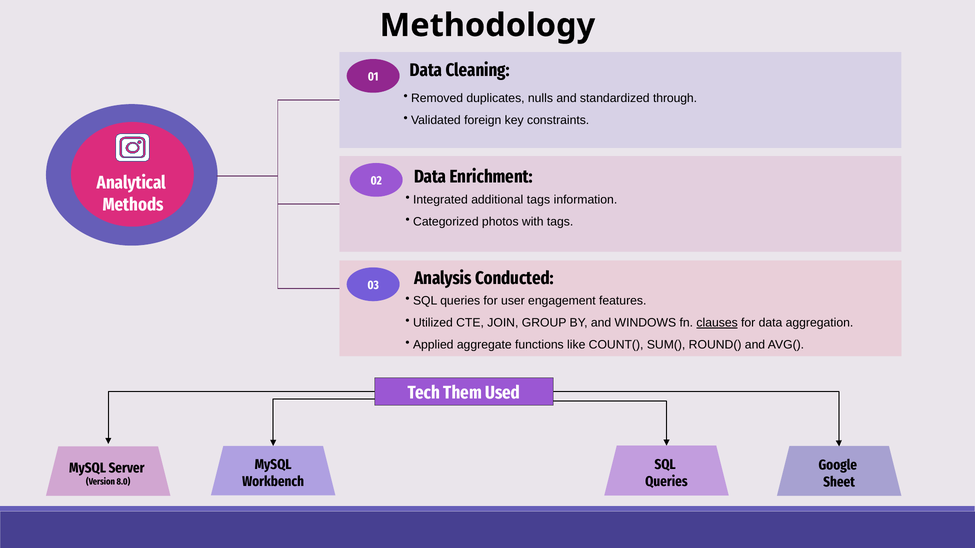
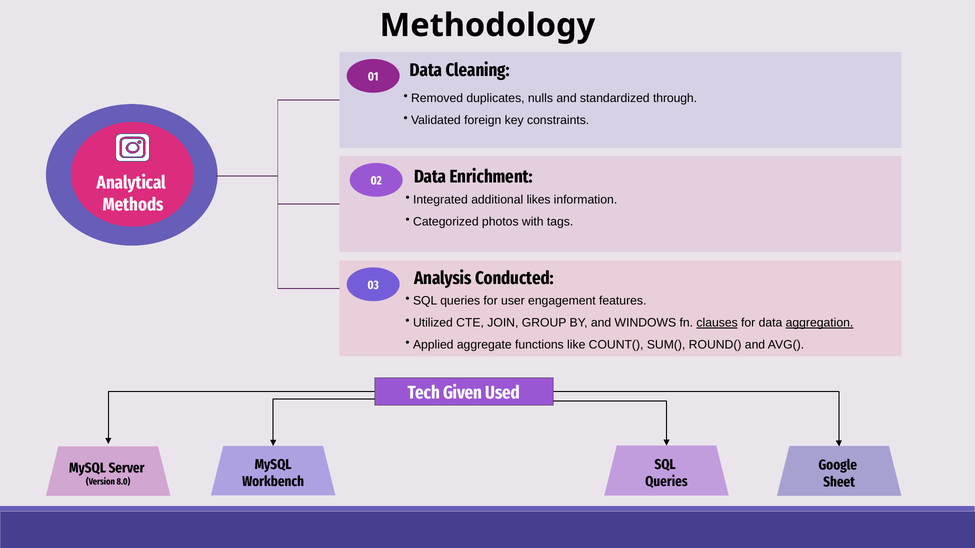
additional tags: tags -> likes (539, 200)
aggregation underline: none -> present (819, 323)
Them: Them -> Given (463, 393)
